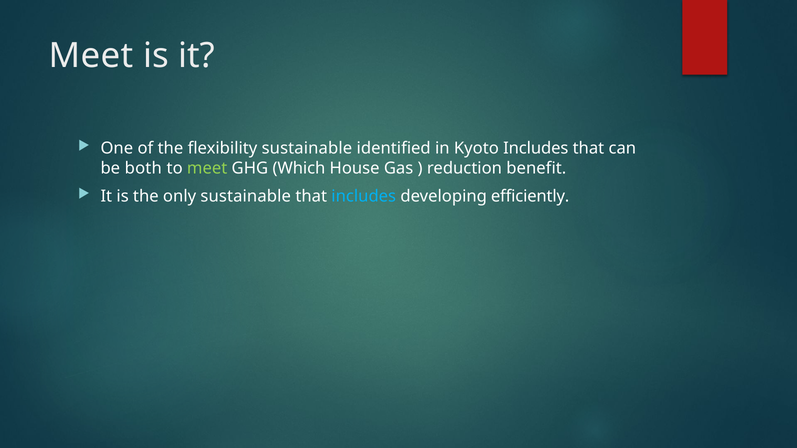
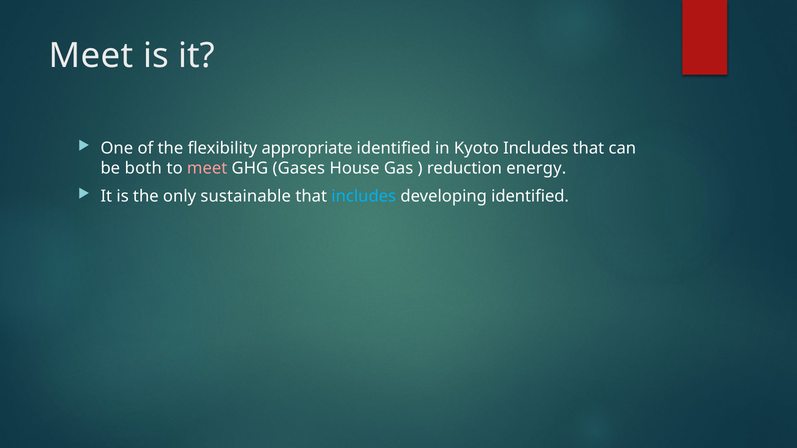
flexibility sustainable: sustainable -> appropriate (307, 148)
meet colour: light green -> pink (207, 168)
Which: Which -> Gases (299, 168)
benefit: benefit -> energy (536, 168)
developing efficiently: efficiently -> identified (530, 197)
